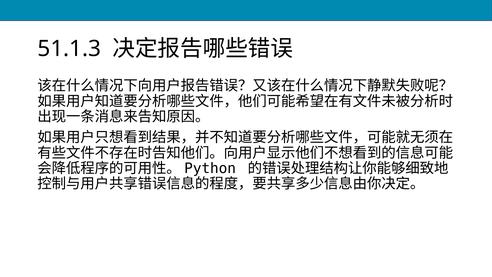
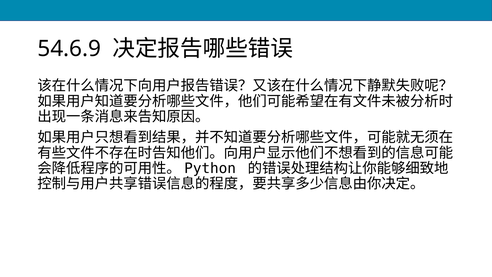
51.1.3: 51.1.3 -> 54.6.9 (69, 49)
